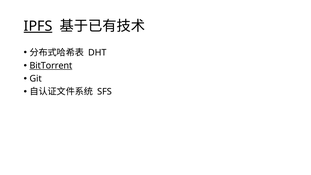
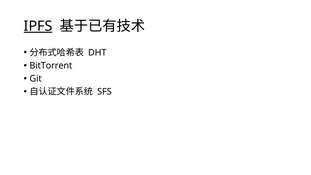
BitTorrent underline: present -> none (51, 66)
